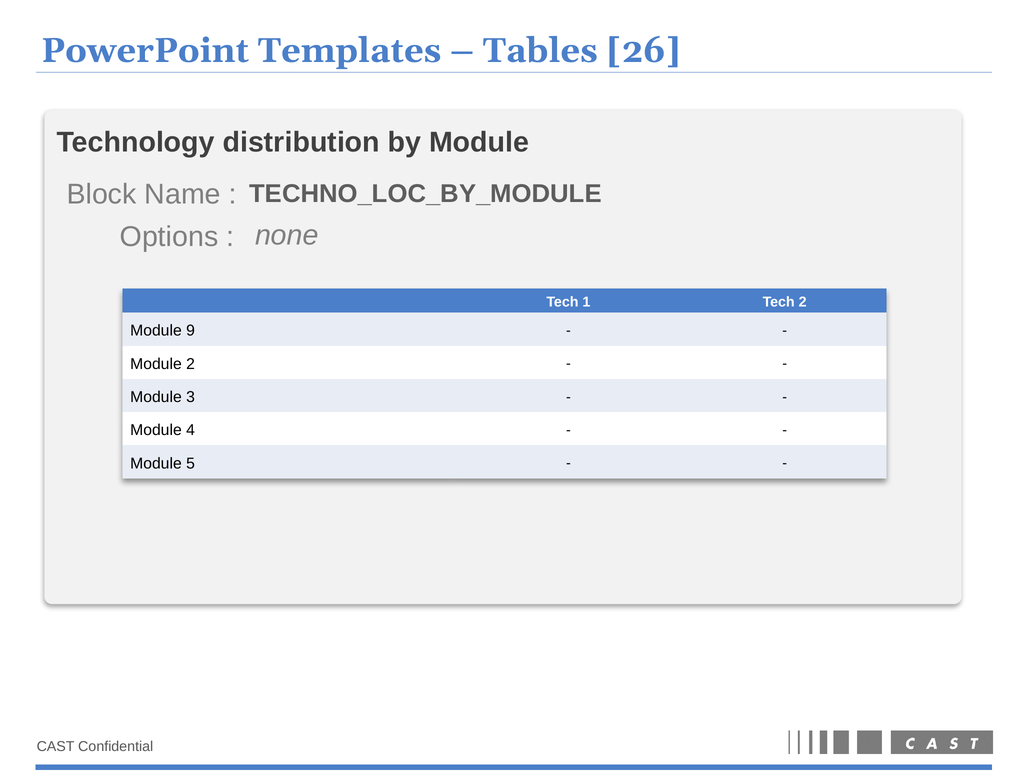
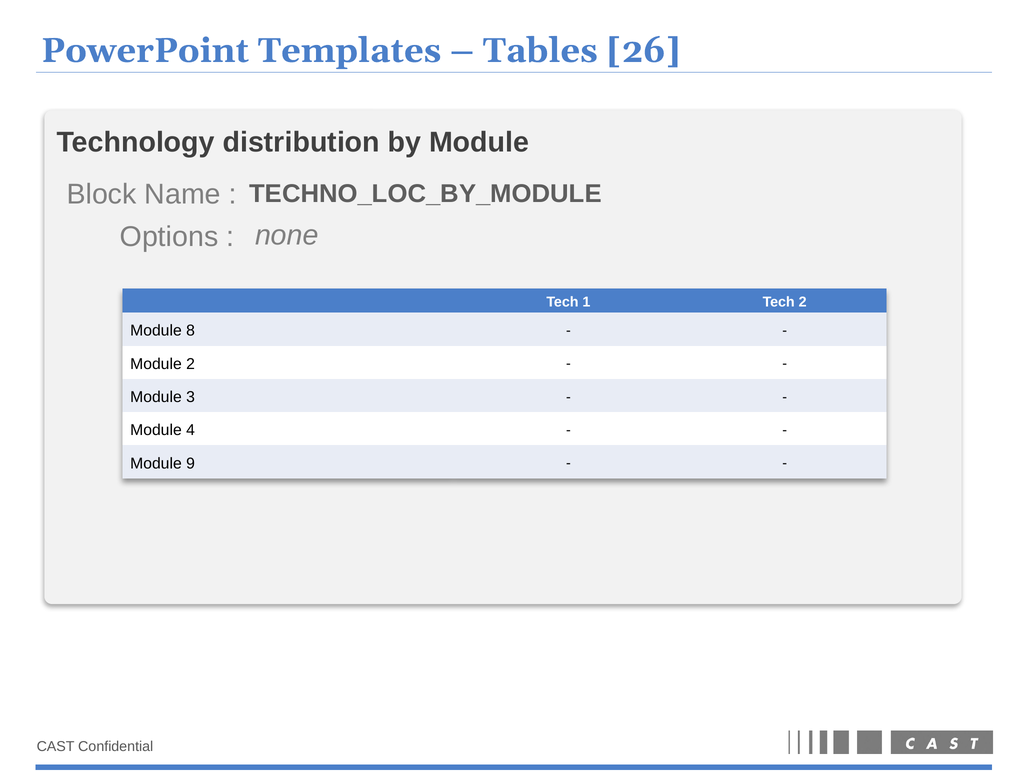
9: 9 -> 8 (191, 331)
5: 5 -> 9 (191, 463)
